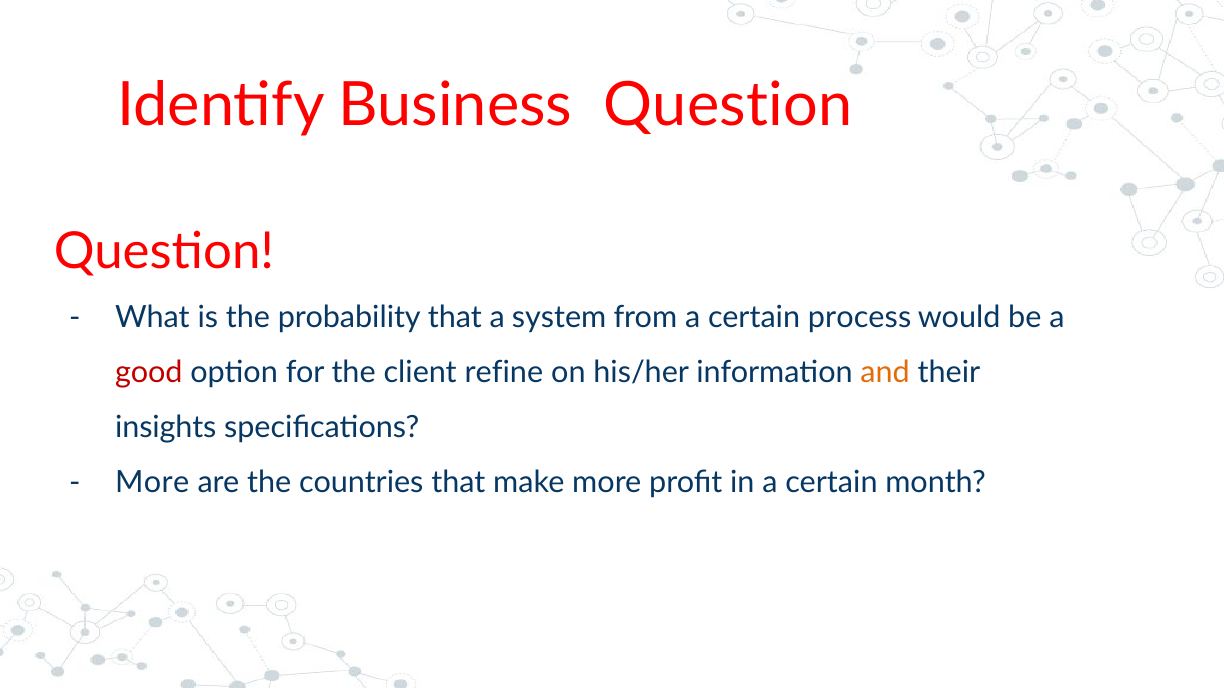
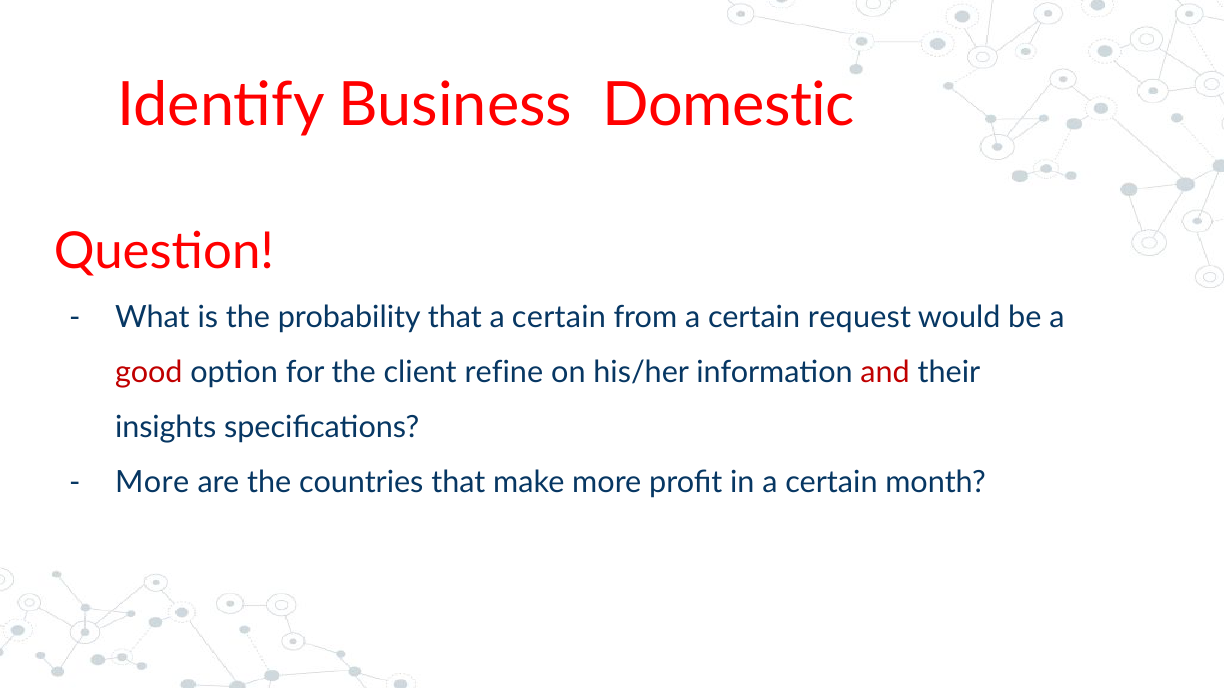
Business Question: Question -> Domestic (729, 105)
that a system: system -> certain (559, 318)
process: process -> request (860, 318)
and colour: orange -> red (885, 373)
